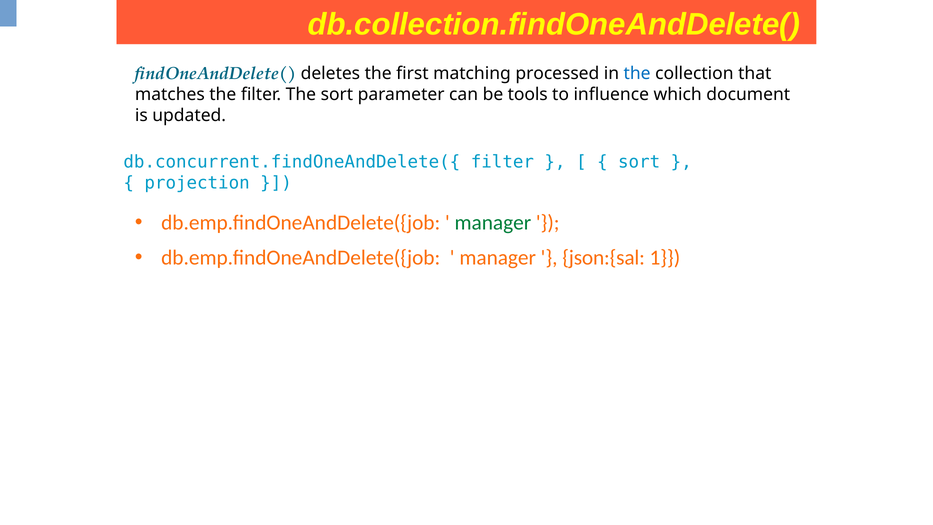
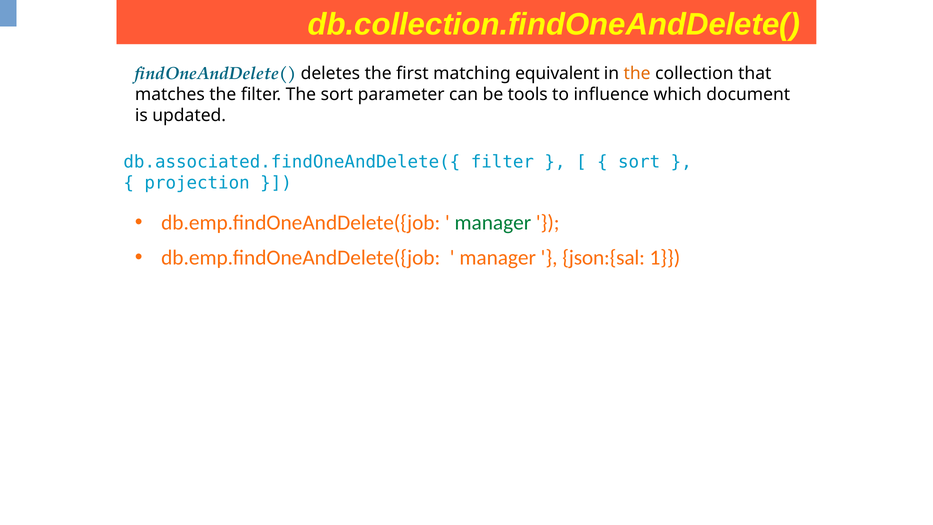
processed: processed -> equivalent (557, 73)
the colour: blue -> orange (637, 73)
db.concurrent.findOneAndDelete({: db.concurrent.findOneAndDelete({ -> db.associated.findOneAndDelete({ (292, 162)
